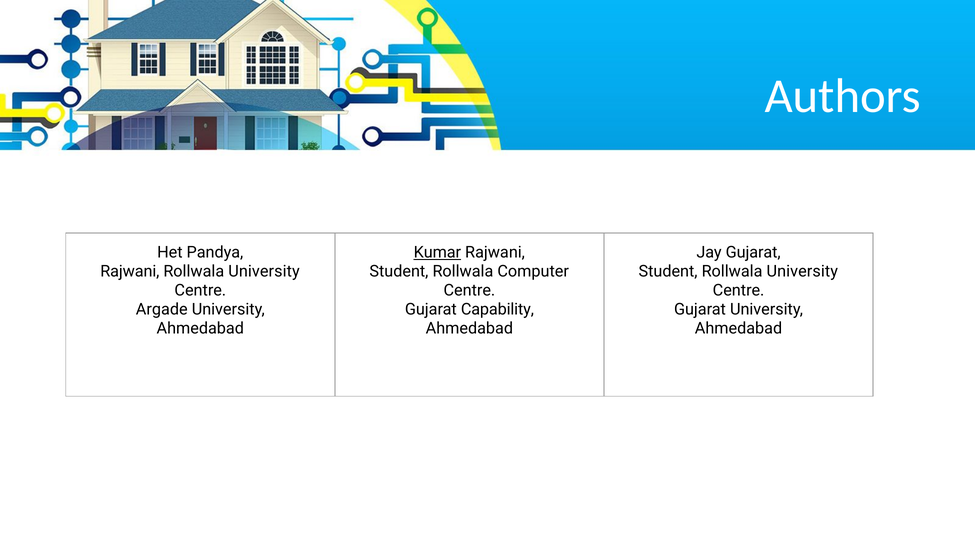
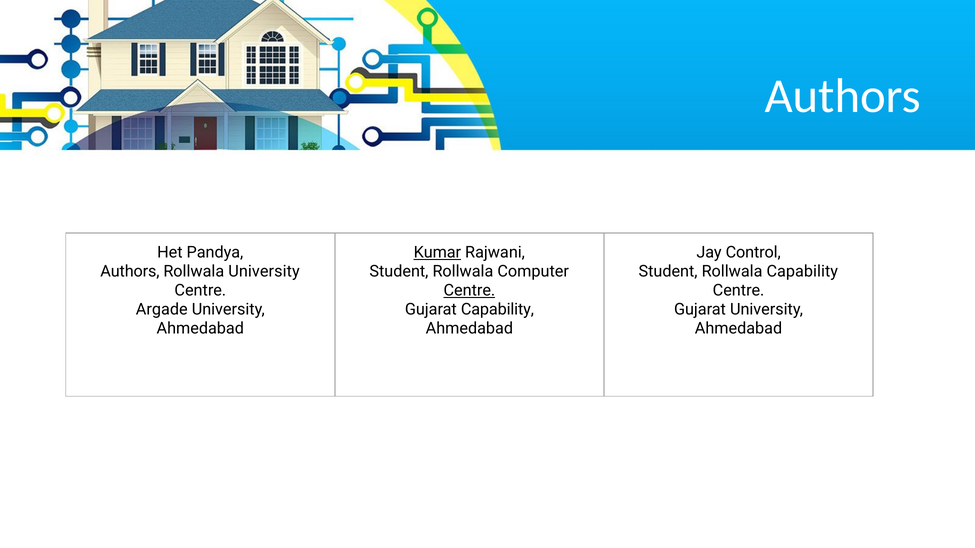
Jay Gujarat: Gujarat -> Control (753, 253)
Rajwani: Rajwani -> Authors (130, 272)
Student Rollwala University: University -> Capability (802, 272)
Centre underline: none -> present (469, 291)
